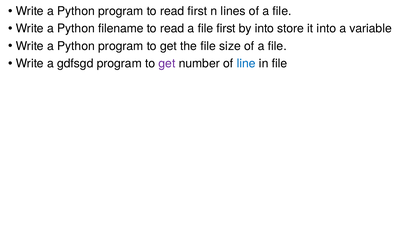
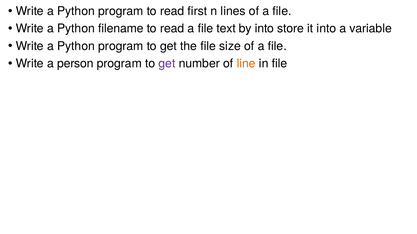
file first: first -> text (226, 29)
gdfsgd: gdfsgd -> person (75, 64)
line colour: blue -> orange (246, 64)
